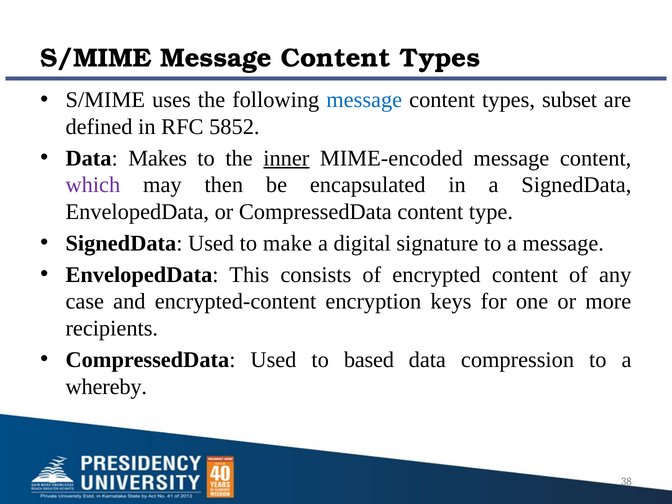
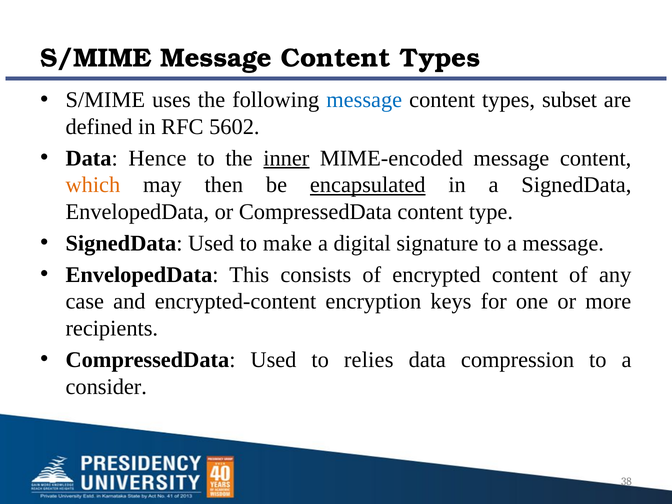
5852: 5852 -> 5602 (234, 127)
Makes: Makes -> Hence (157, 158)
which colour: purple -> orange (93, 185)
encapsulated underline: none -> present (368, 185)
based: based -> relies (369, 360)
whereby: whereby -> consider (106, 387)
